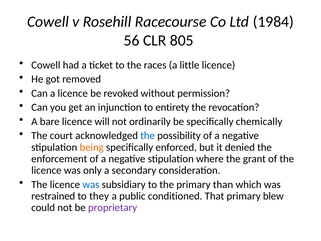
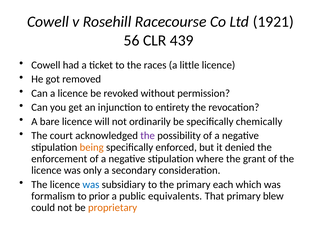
1984: 1984 -> 1921 (273, 22)
805: 805 -> 439 (182, 40)
the colour: blue -> purple (148, 136)
than: than -> each (223, 184)
restrained: restrained -> formalism (53, 196)
they: they -> prior (99, 196)
conditioned: conditioned -> equivalents (175, 196)
proprietary colour: purple -> orange (113, 207)
